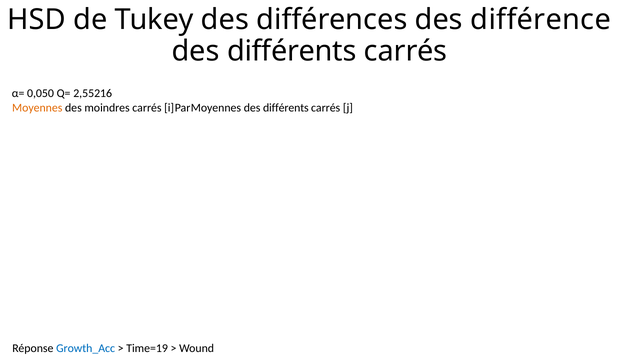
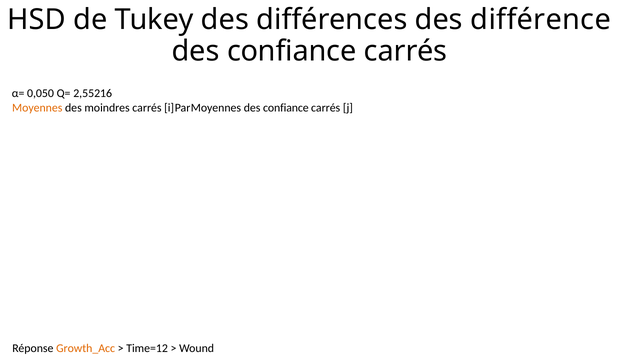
différents: différents -> confiance (292, 51)
différents: différents -> confiance (286, 108)
Growth_Acc colour: blue -> orange (86, 348)
Time=19: Time=19 -> Time=12 (147, 348)
